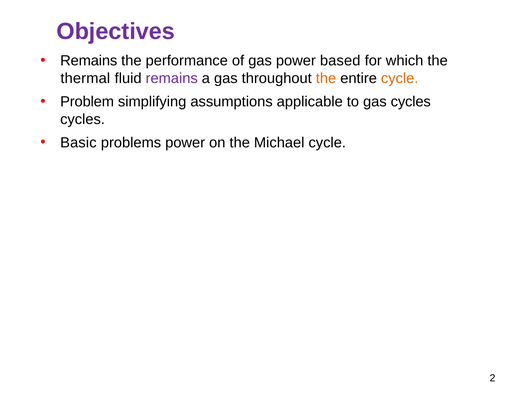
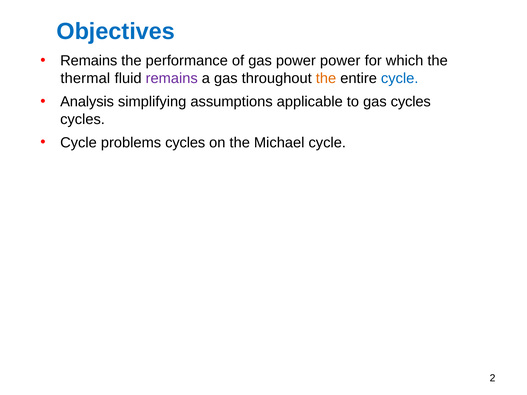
Objectives colour: purple -> blue (116, 32)
power based: based -> power (340, 61)
cycle colour: orange -> blue (400, 78)
Problem: Problem -> Analysis (87, 102)
Basic: Basic -> Cycle (78, 143)
problems power: power -> cycles (185, 143)
